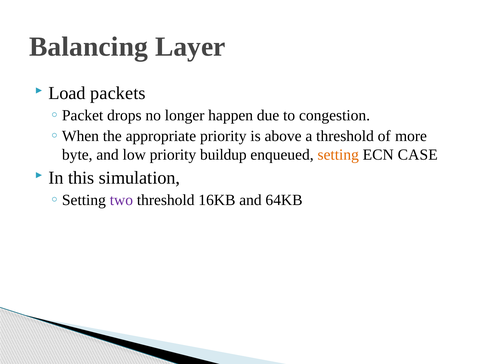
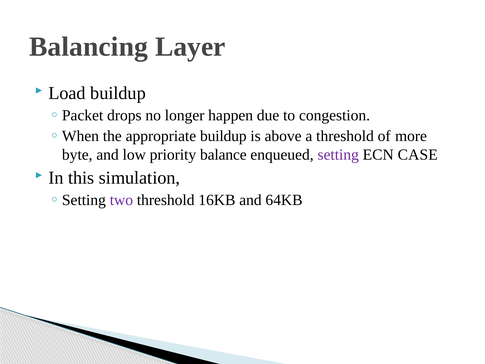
Load packets: packets -> buildup (118, 93)
appropriate priority: priority -> buildup (223, 136)
buildup: buildup -> balance (223, 155)
setting colour: orange -> purple (338, 155)
